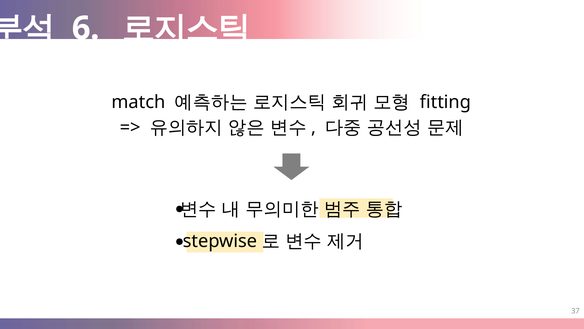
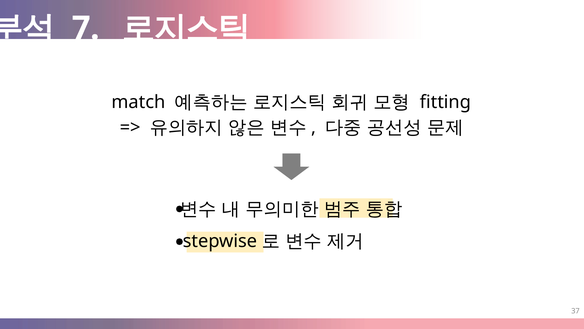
6: 6 -> 7 (86, 28)
